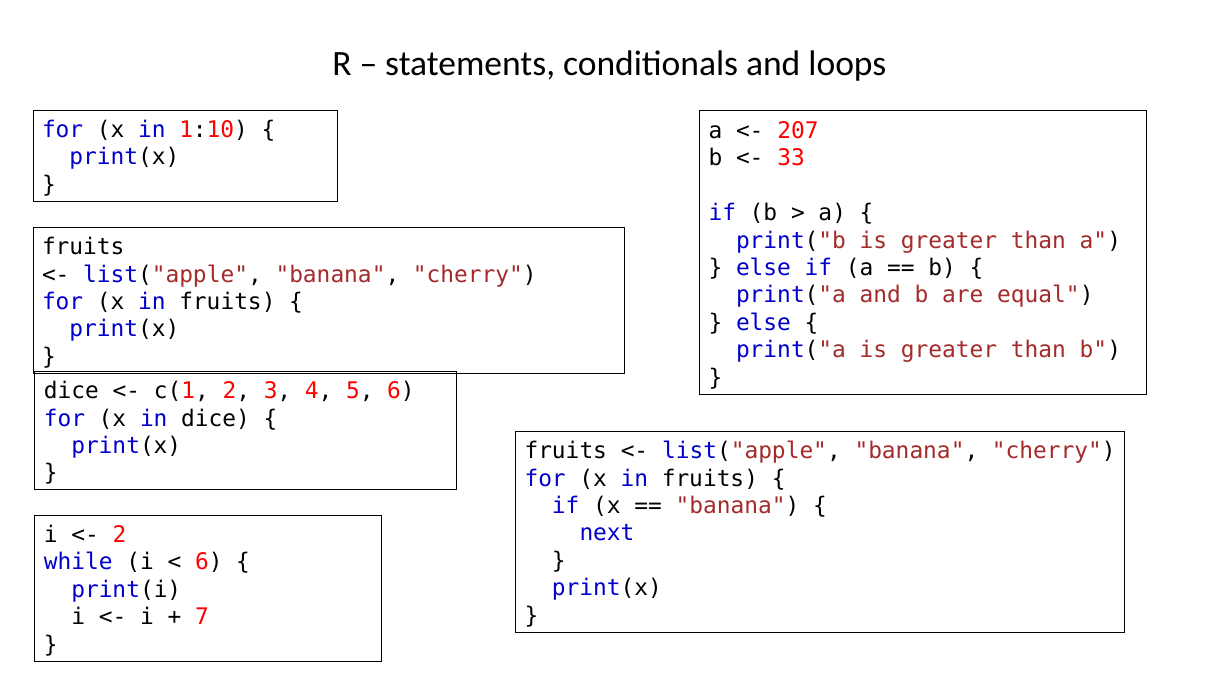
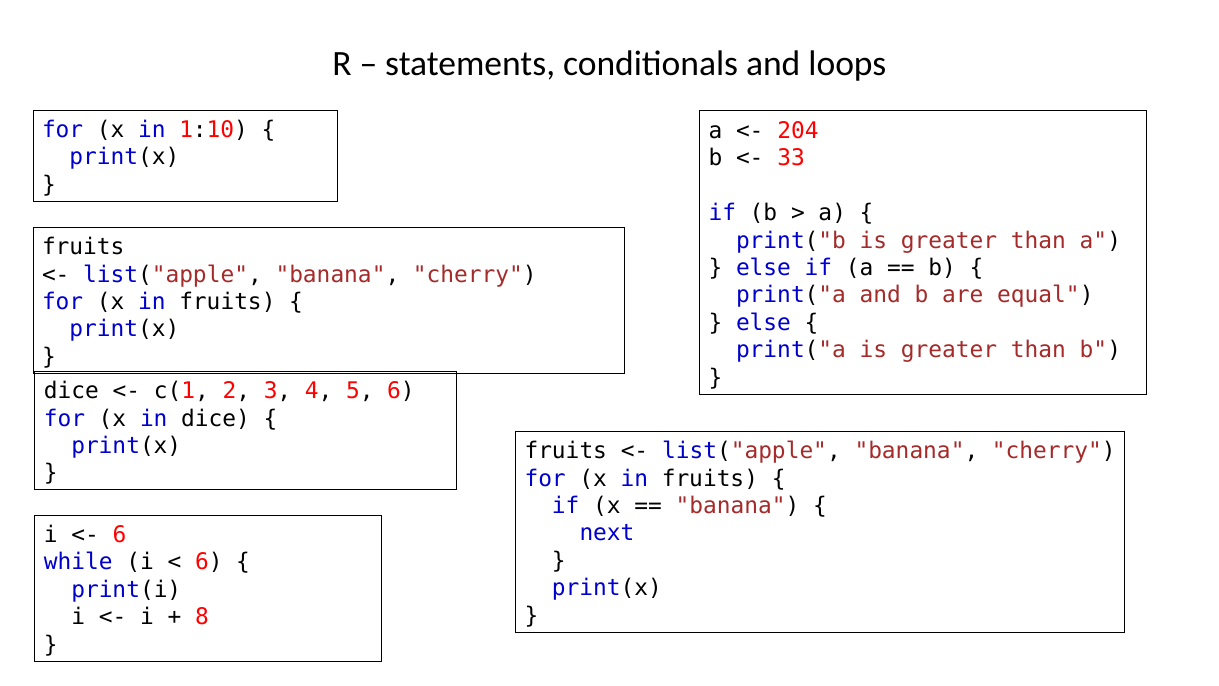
207: 207 -> 204 (798, 131)
2: 2 -> 6 (120, 535)
7: 7 -> 8 (202, 617)
